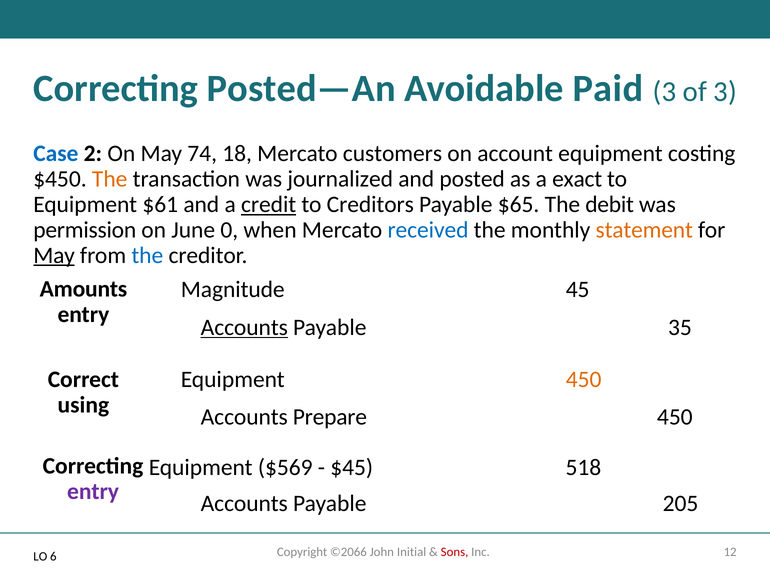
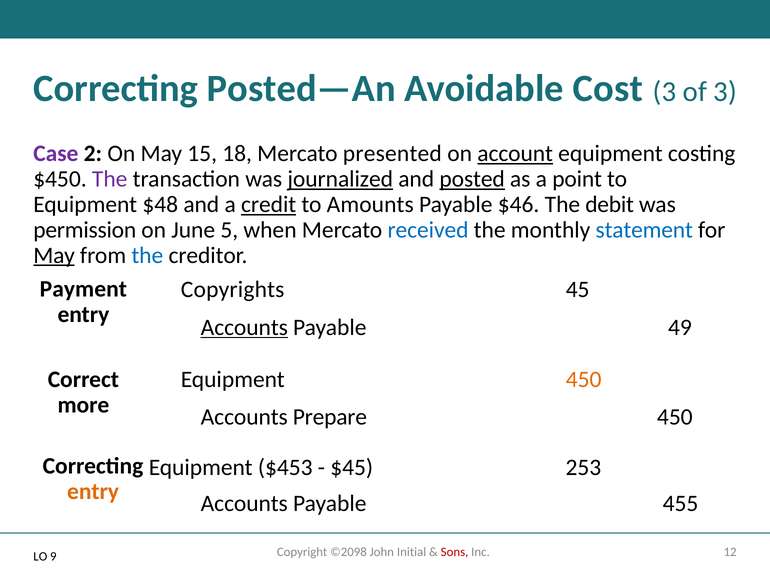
Paid: Paid -> Cost (608, 89)
Case colour: blue -> purple (56, 153)
74: 74 -> 15 (202, 153)
customers: customers -> presented (392, 153)
account underline: none -> present (515, 153)
The colour: orange -> purple (110, 179)
journalized underline: none -> present (340, 179)
posted underline: none -> present (472, 179)
exact: exact -> point (577, 179)
$61: $61 -> $48 (160, 204)
Creditors: Creditors -> Amounts (370, 204)
$65: $65 -> $46 (519, 204)
0: 0 -> 5 (229, 230)
statement colour: orange -> blue (644, 230)
Amounts: Amounts -> Payment (83, 289)
Magnitude: Magnitude -> Copyrights (233, 289)
35: 35 -> 49 (680, 327)
using: using -> more (83, 405)
$569: $569 -> $453 (285, 467)
518: 518 -> 253 (583, 467)
entry colour: purple -> orange (93, 491)
205: 205 -> 455 (681, 503)
©2066: ©2066 -> ©2098 (348, 551)
6: 6 -> 9 (53, 556)
